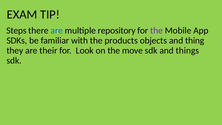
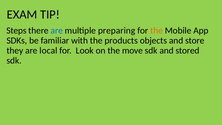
repository: repository -> preparing (117, 31)
the colour: purple -> orange (157, 31)
thing: thing -> store (195, 41)
their: their -> local (48, 51)
things: things -> stored (187, 51)
